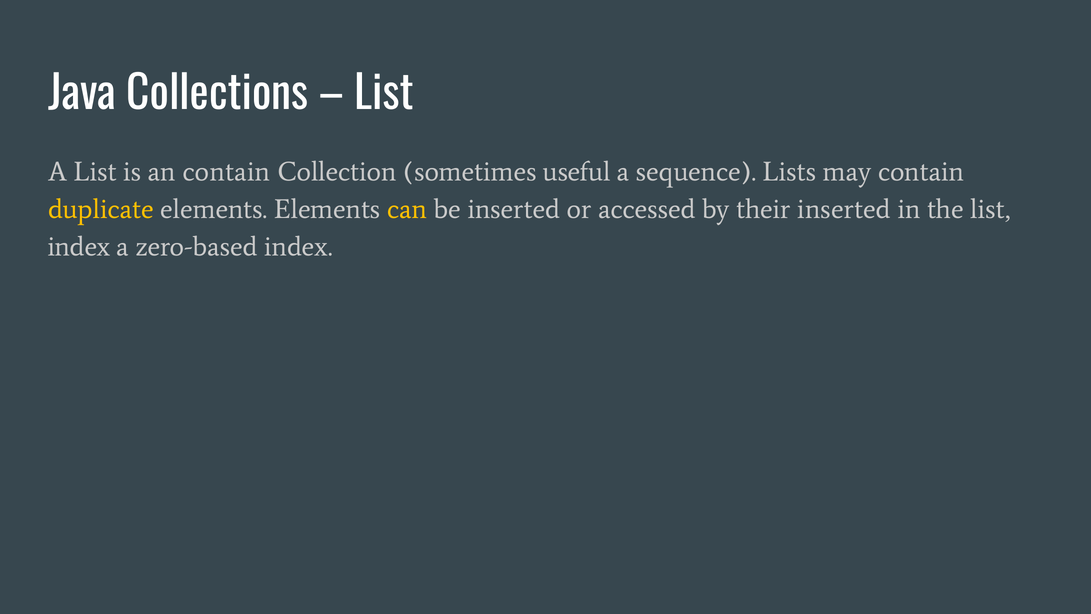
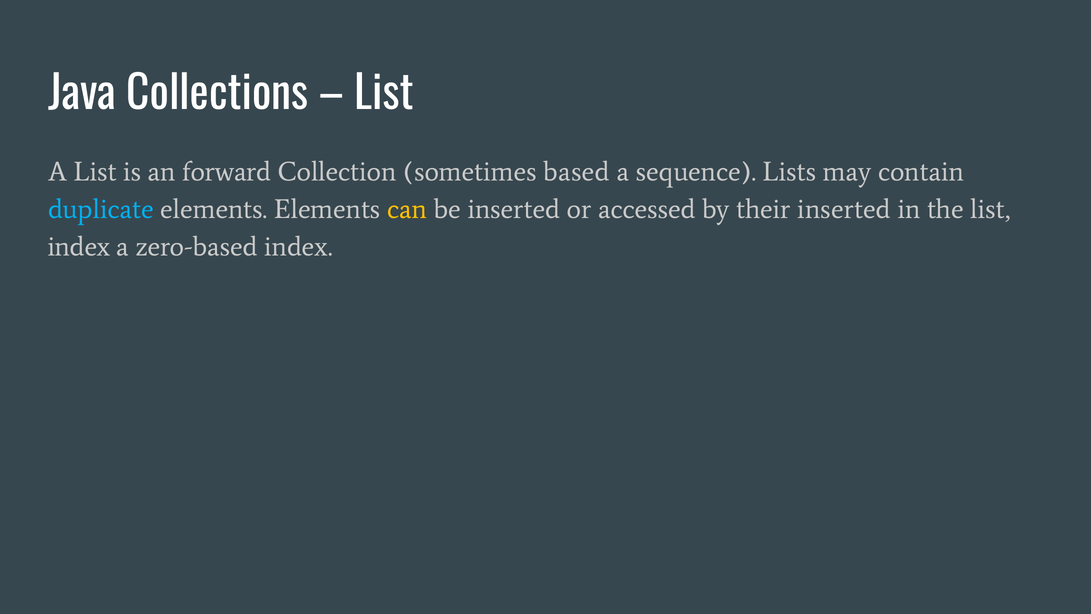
an contain: contain -> forward (227, 172)
useful: useful -> based (576, 172)
duplicate colour: yellow -> light blue (101, 209)
